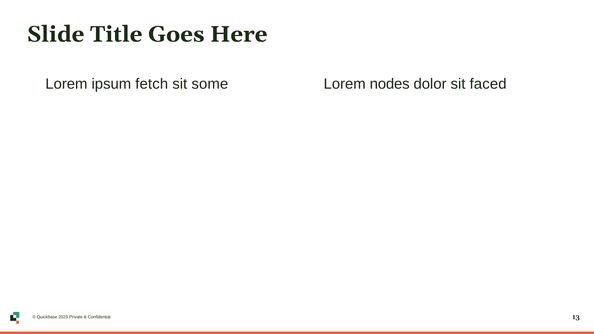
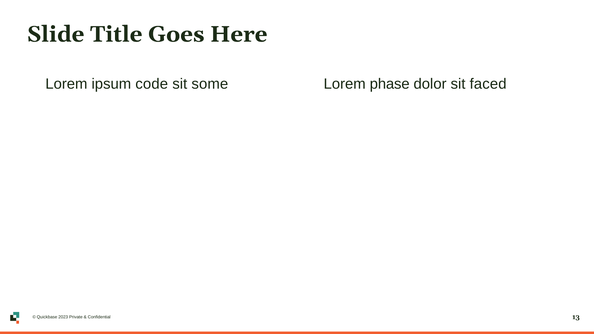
fetch: fetch -> code (152, 84)
nodes: nodes -> phase (390, 84)
